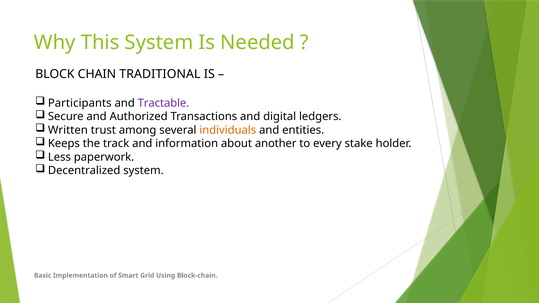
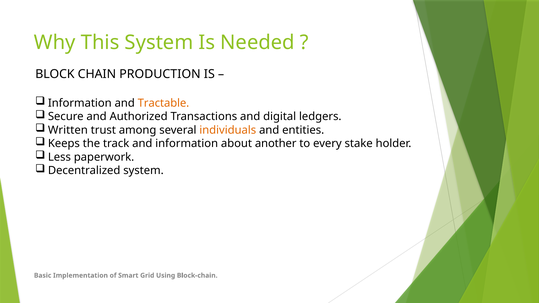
TRADITIONAL: TRADITIONAL -> PRODUCTION (160, 74)
Participants: Participants -> Information (80, 103)
Tractable colour: purple -> orange (163, 103)
